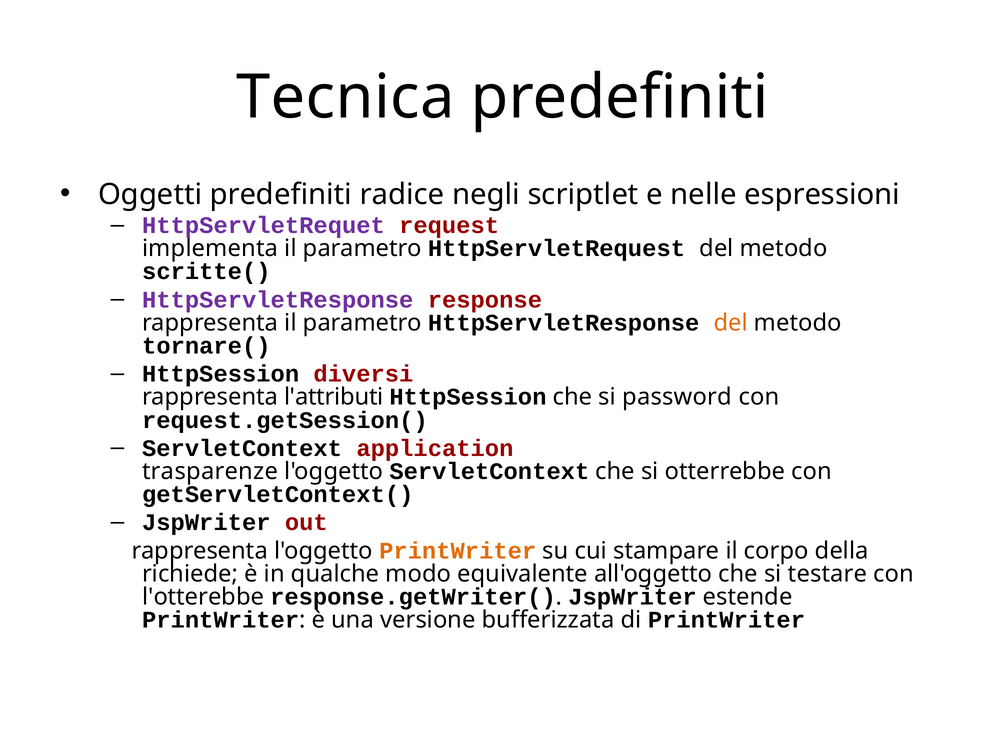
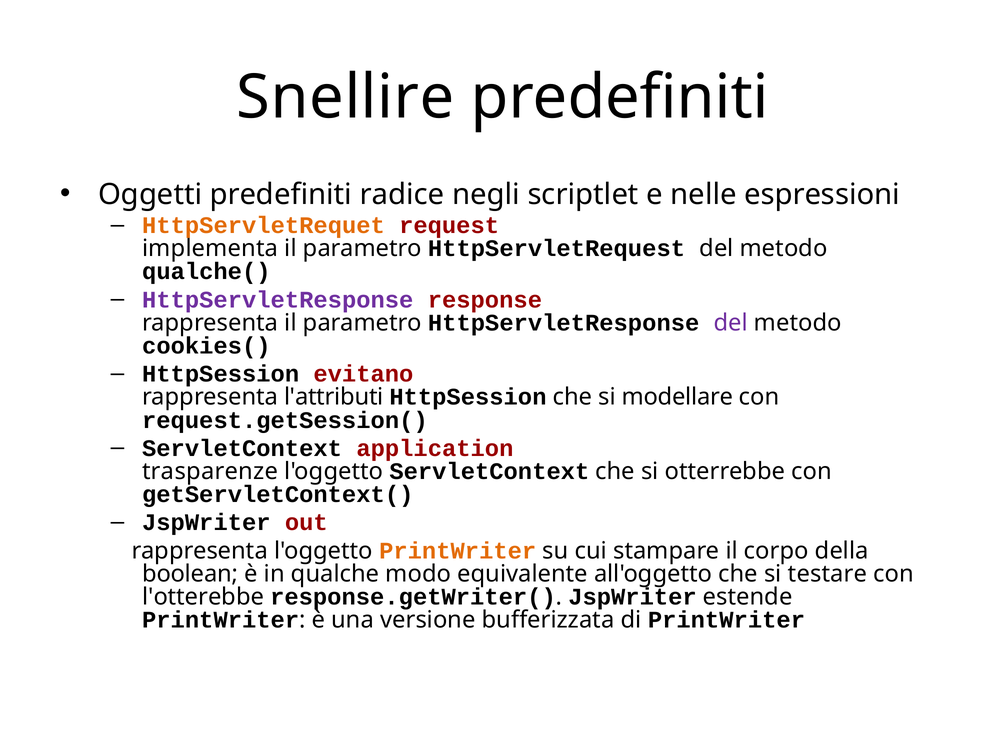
Tecnica: Tecnica -> Snellire (345, 97)
HttpServletRequet colour: purple -> orange (263, 225)
scritte(: scritte( -> qualche( (206, 271)
del colour: orange -> purple (731, 323)
tornare(: tornare( -> cookies( (206, 346)
diversi: diversi -> evitano (363, 374)
password: password -> modellare (677, 397)
richiede: richiede -> boolean (190, 573)
